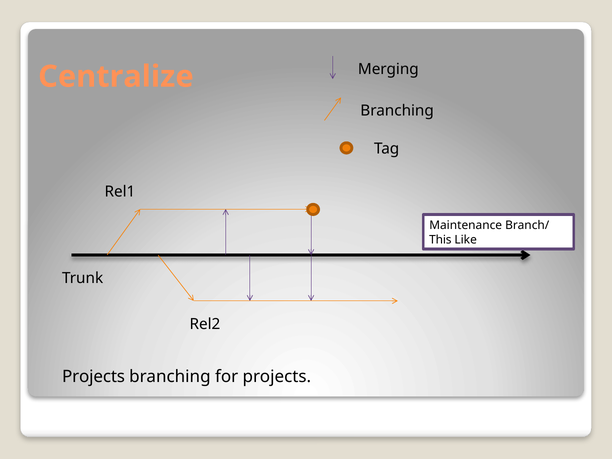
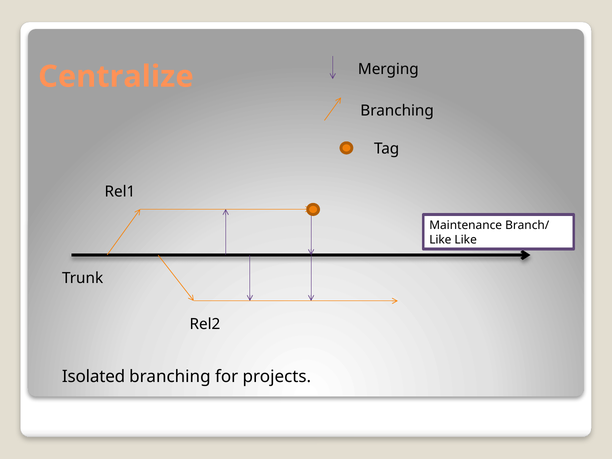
This: This -> Like (440, 240)
Projects: Projects -> Isolated (94, 377)
